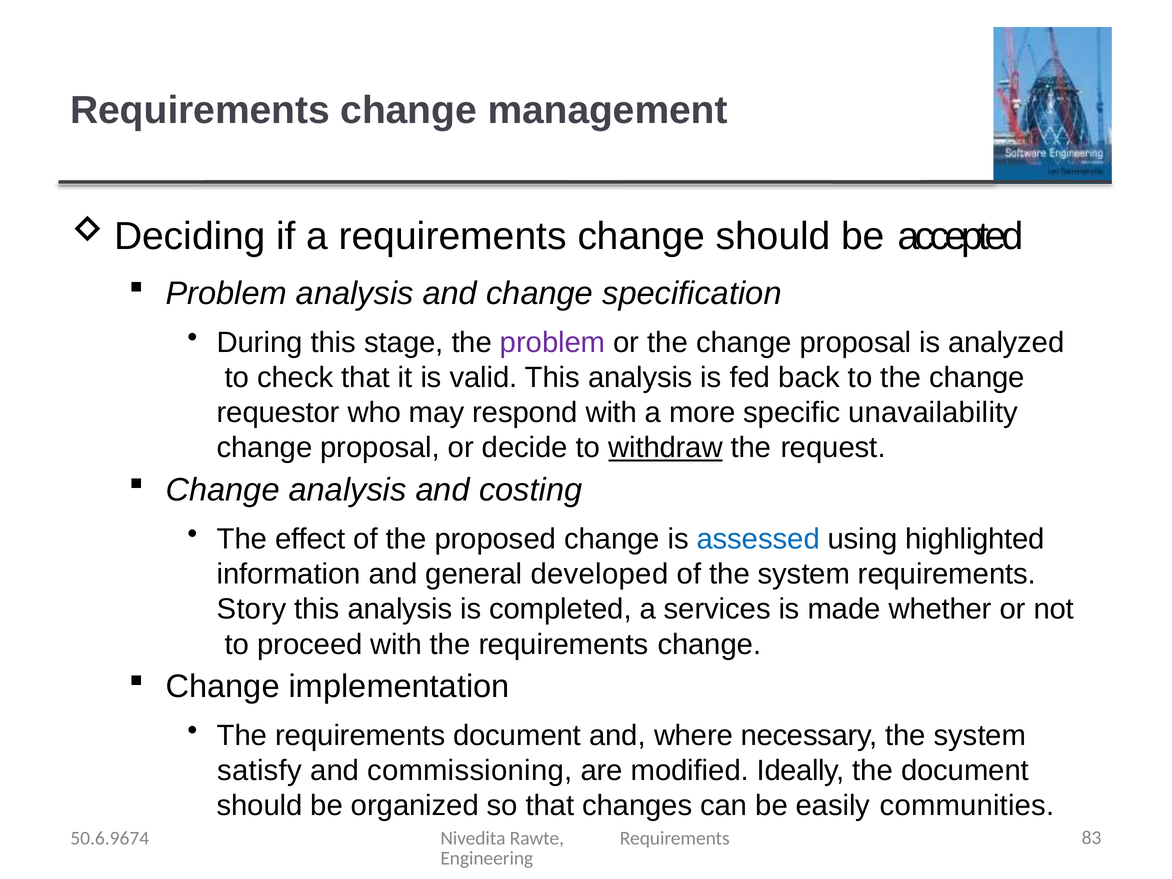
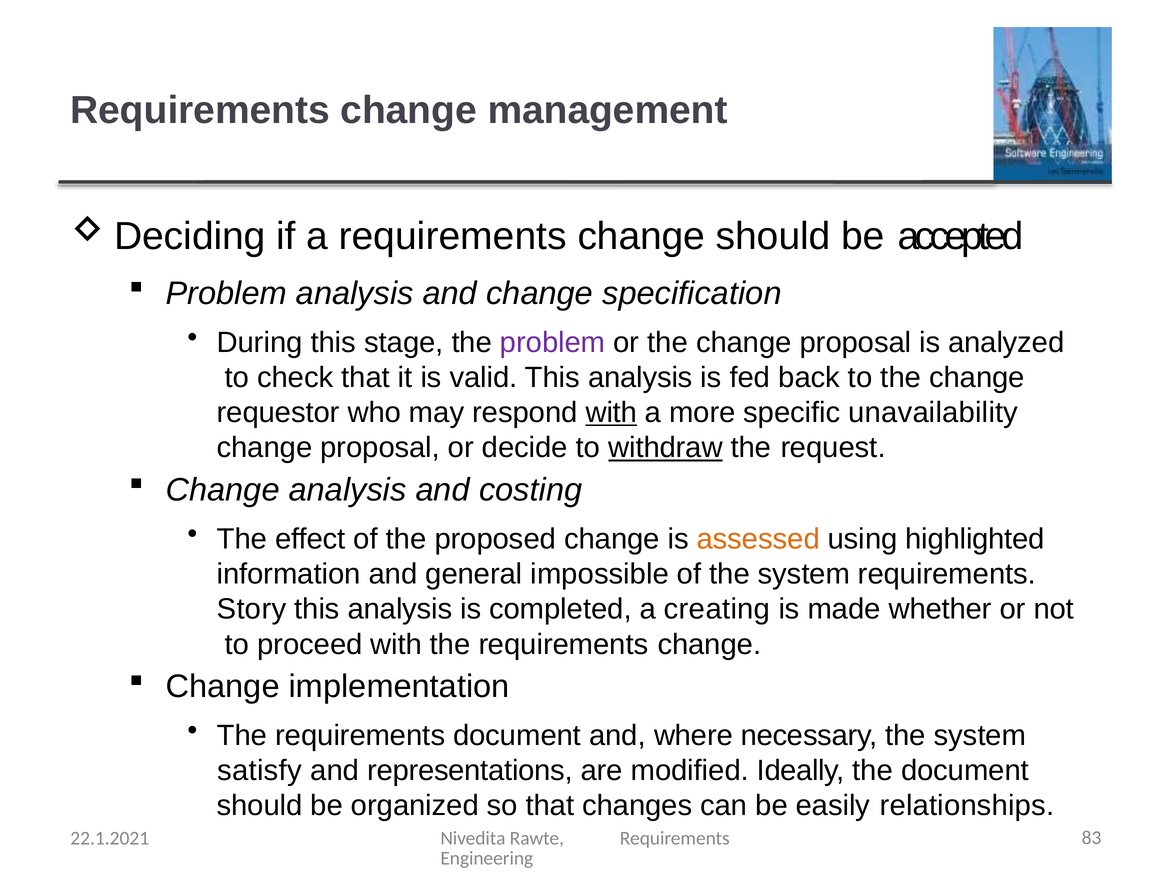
with underline: none -> present (611, 413)
assessed colour: blue -> orange (758, 539)
developed: developed -> impossible (600, 574)
services: services -> creating (717, 609)
commissioning: commissioning -> representations (470, 771)
communities: communities -> relationships (967, 806)
50.6.9674: 50.6.9674 -> 22.1.2021 (110, 838)
